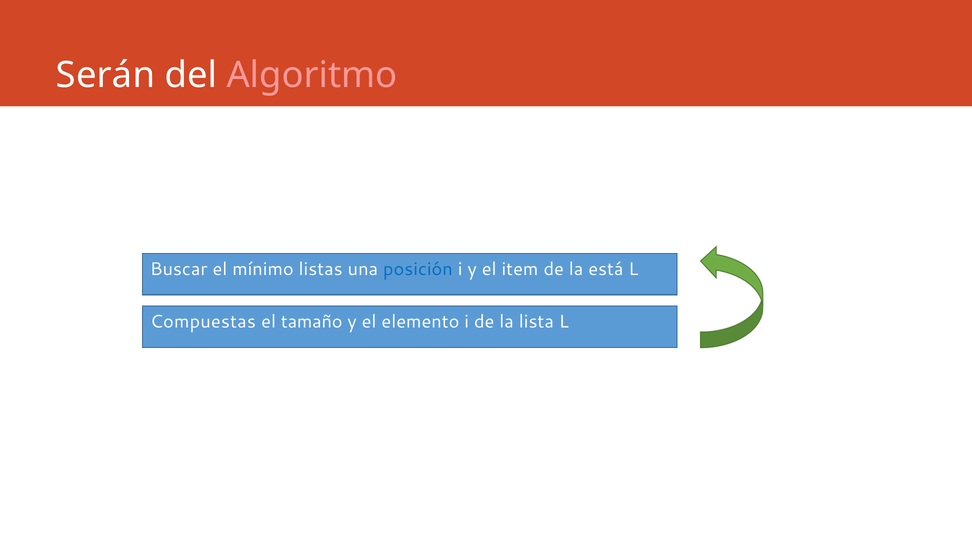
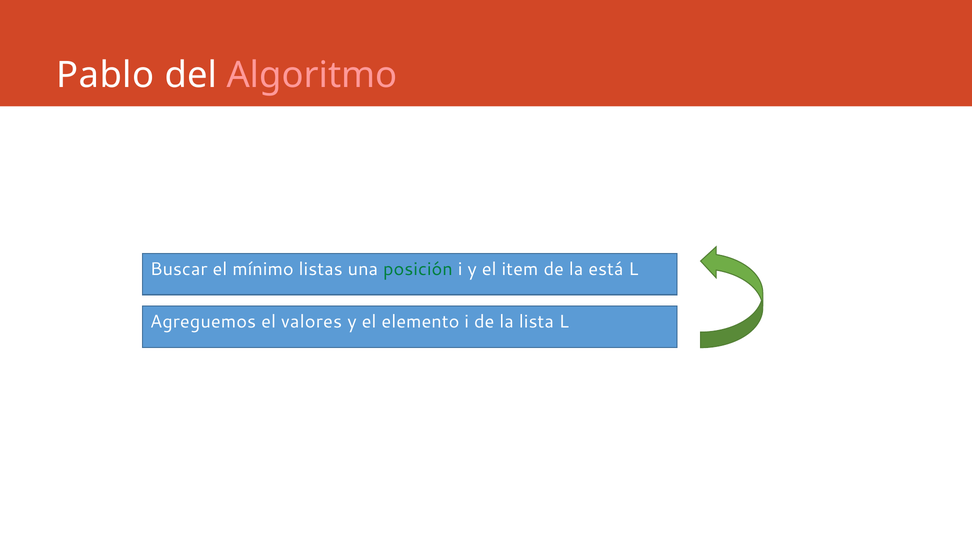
Serán: Serán -> Pablo (105, 75)
posición colour: blue -> green (418, 269)
Compuestas: Compuestas -> Agreguemos (203, 322)
tamaño: tamaño -> valores (312, 322)
